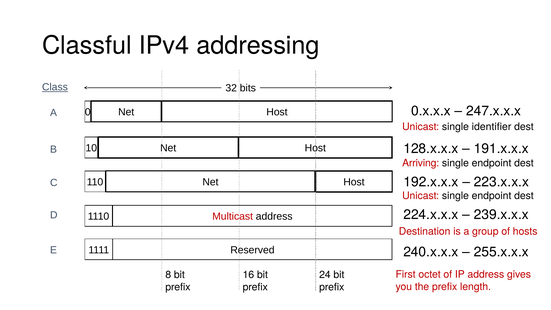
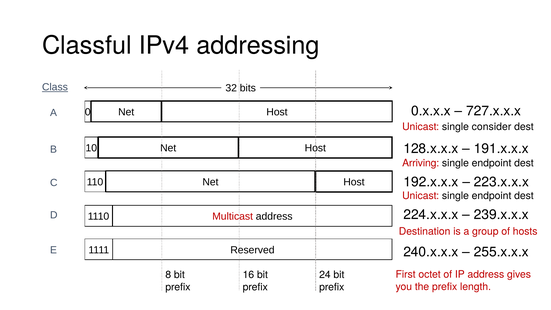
247.x.x.x: 247.x.x.x -> 727.x.x.x (494, 111)
identifier: identifier -> consider (492, 127)
